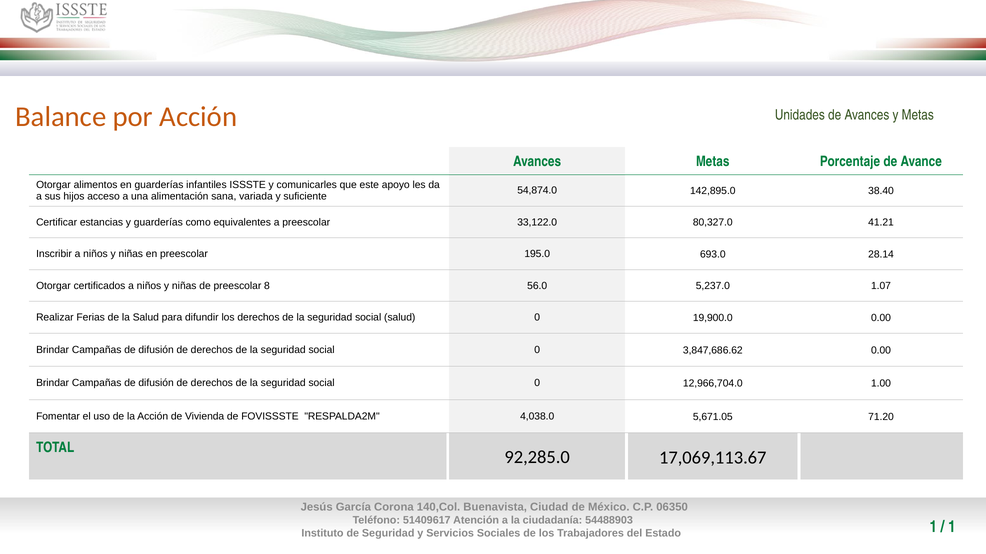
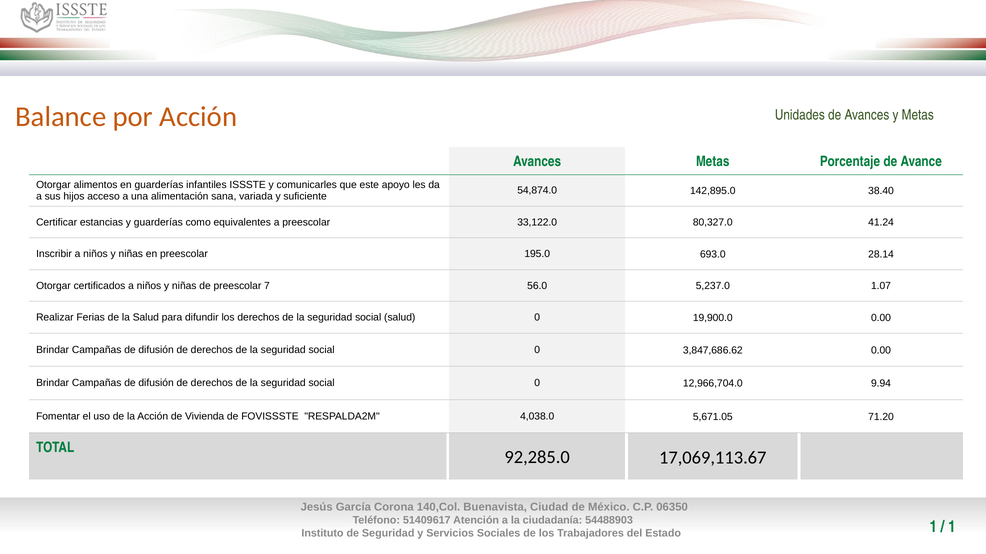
41.21: 41.21 -> 41.24 (881, 223)
8: 8 -> 7 (267, 286)
1.00: 1.00 -> 9.94 (881, 384)
